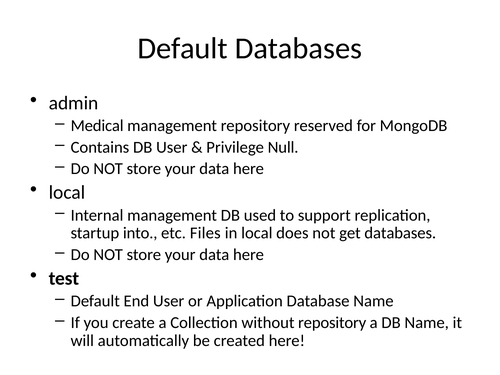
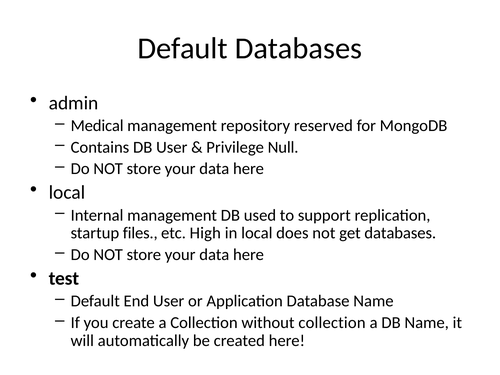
into: into -> files (140, 233)
Files: Files -> High (205, 233)
without repository: repository -> collection (332, 323)
